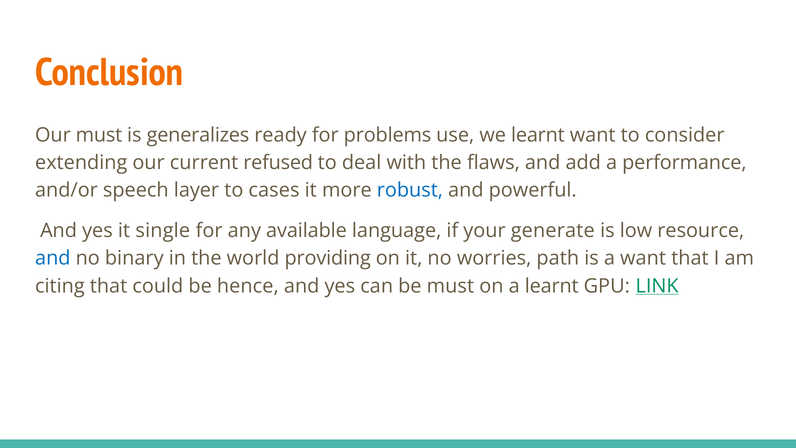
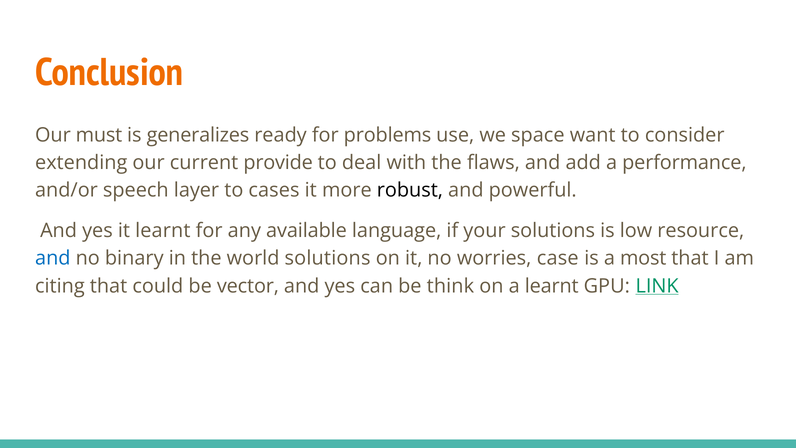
we learnt: learnt -> space (538, 135)
refused: refused -> provide (278, 163)
robust colour: blue -> black (410, 190)
it single: single -> learnt (163, 231)
your generate: generate -> solutions (553, 231)
world providing: providing -> solutions (328, 258)
path: path -> case (558, 258)
a want: want -> most (643, 258)
hence: hence -> vector (248, 286)
be must: must -> think (450, 286)
